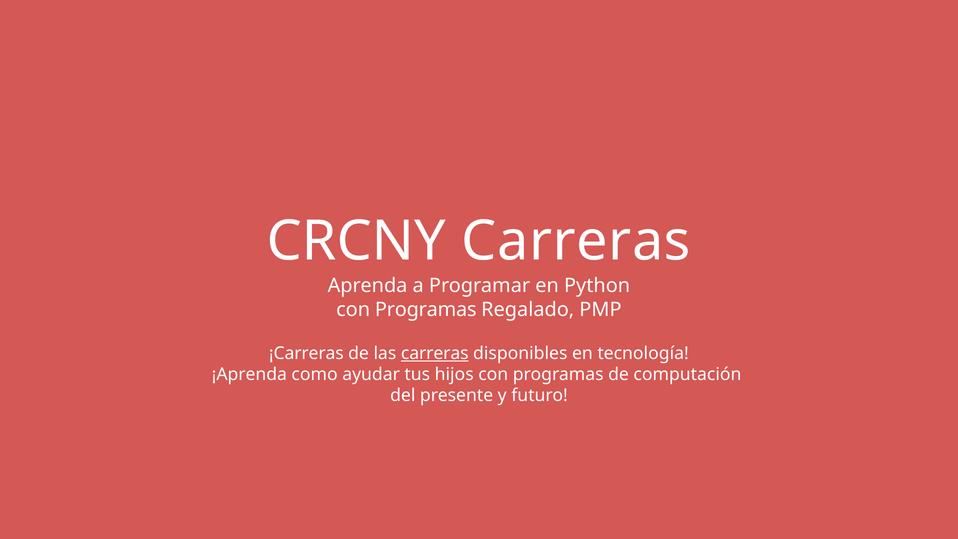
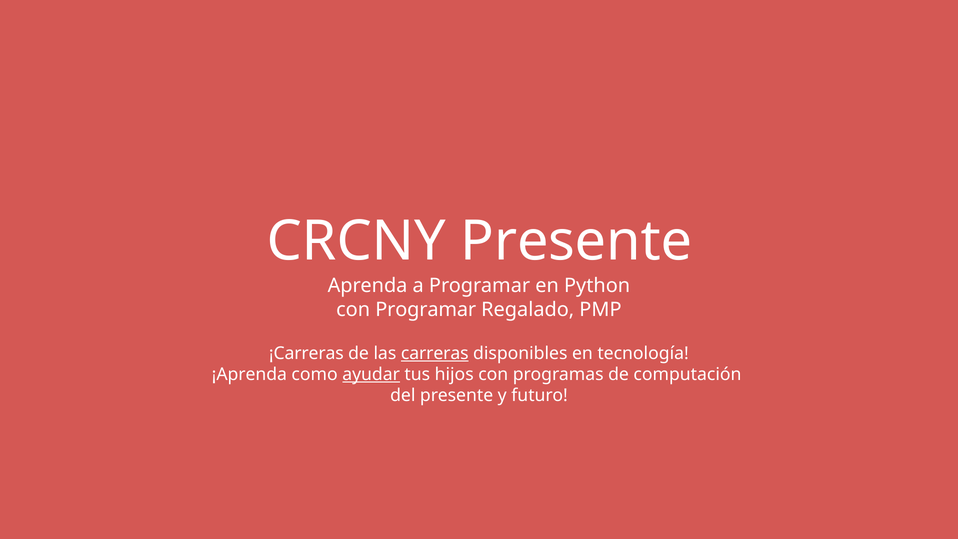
CRCNY Carreras: Carreras -> Presente (576, 241)
Programas: Programas -> Programar (426, 310)
ayudar underline: none -> present (371, 374)
